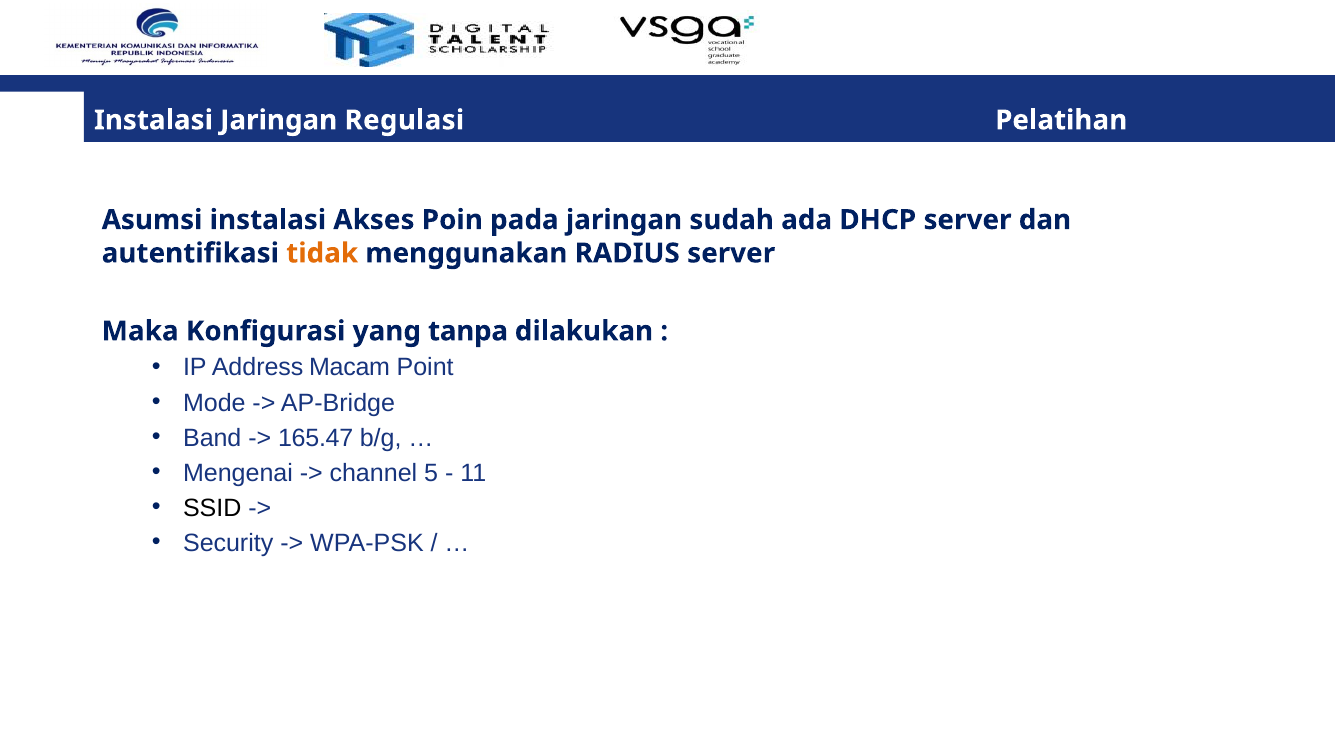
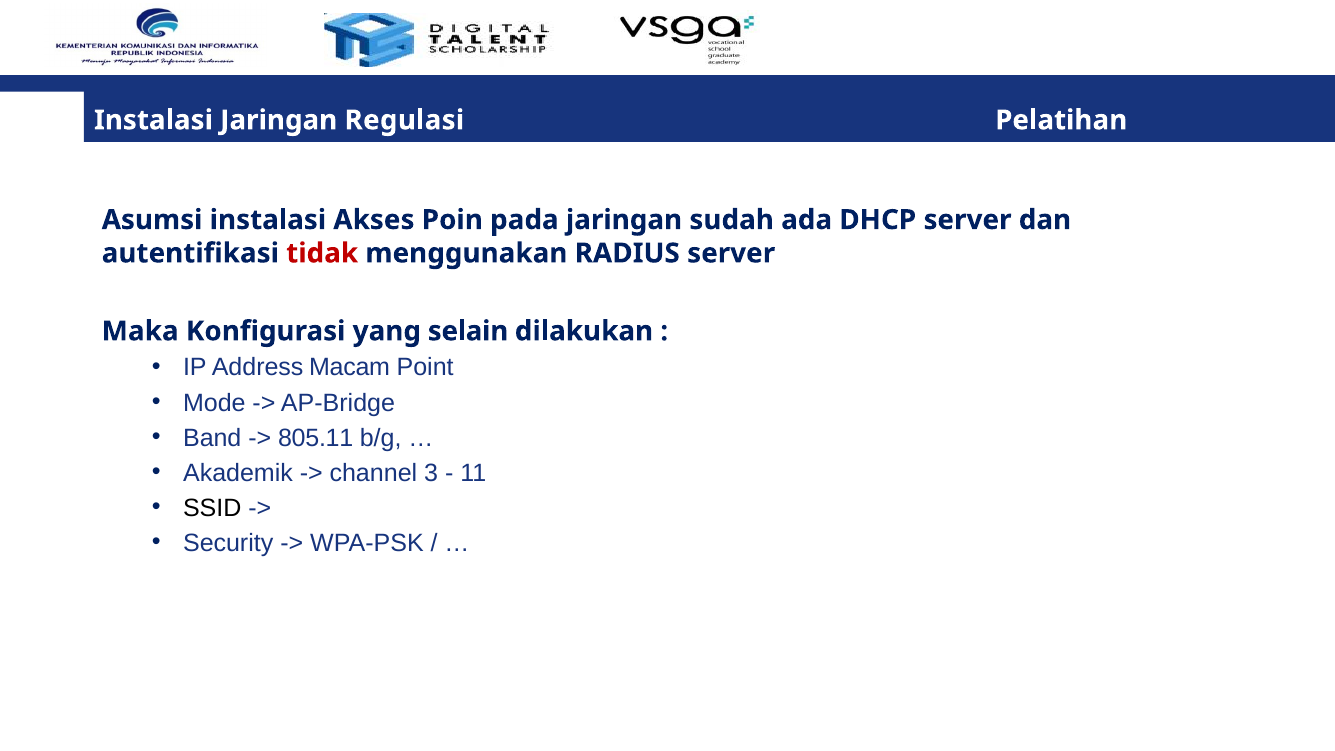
tidak colour: orange -> red (322, 253)
tanpa: tanpa -> selain (468, 331)
165.47: 165.47 -> 805.11 (316, 438)
Mengenai: Mengenai -> Akademik (238, 473)
5: 5 -> 3 (431, 473)
